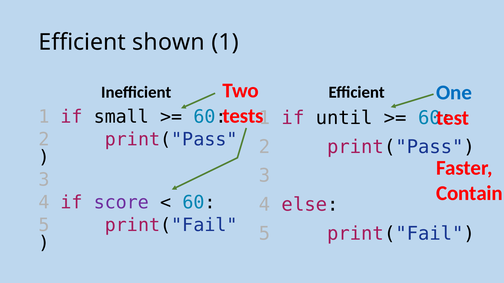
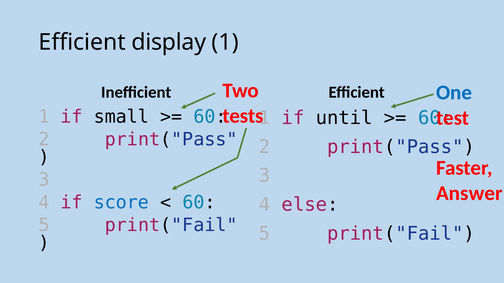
shown: shown -> display (169, 42)
Contain: Contain -> Answer (469, 194)
score colour: purple -> blue (121, 203)
